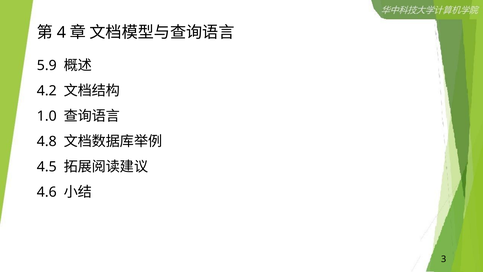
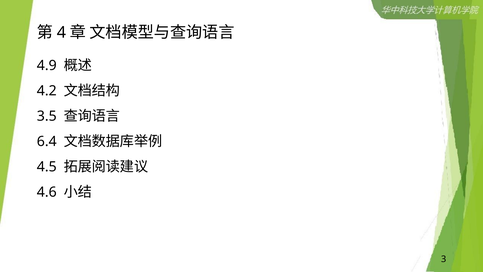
5.9: 5.9 -> 4.9 (47, 66)
1.0: 1.0 -> 3.5 (47, 116)
4.8: 4.8 -> 6.4 (47, 141)
